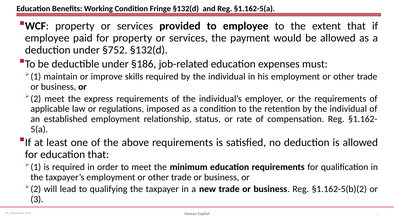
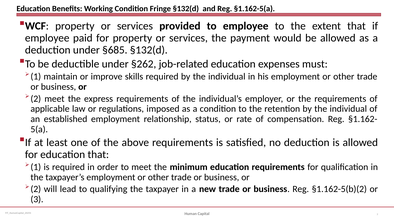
§752: §752 -> §685 (115, 50)
§186: §186 -> §262 (144, 64)
